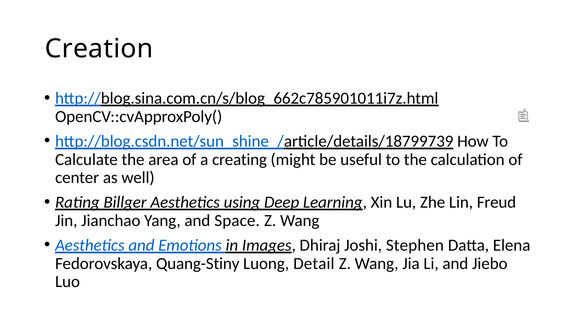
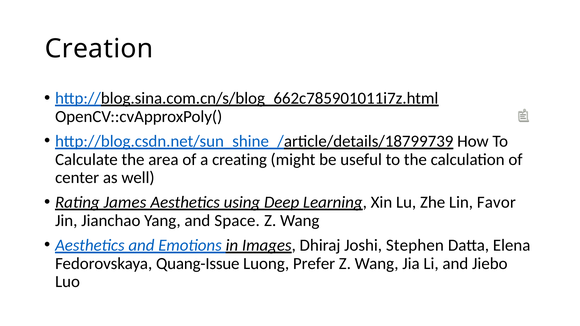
Billger: Billger -> James (125, 202)
Freud: Freud -> Favor (496, 202)
Quang-Stiny: Quang-Stiny -> Quang-Issue (198, 264)
Detail: Detail -> Prefer (314, 264)
